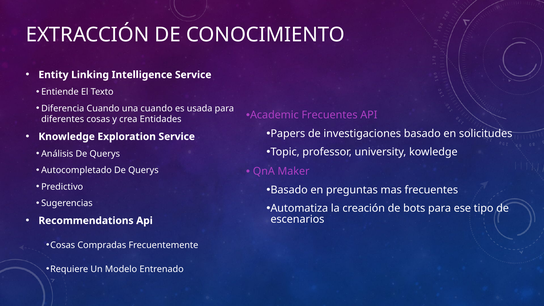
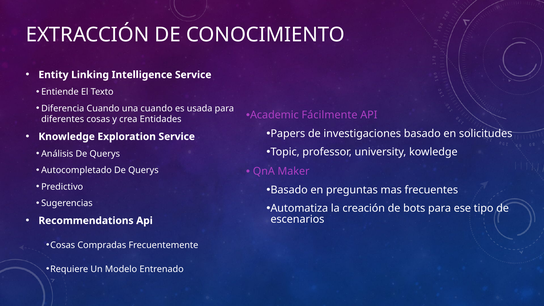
Academic Frecuentes: Frecuentes -> Fácilmente (330, 115)
